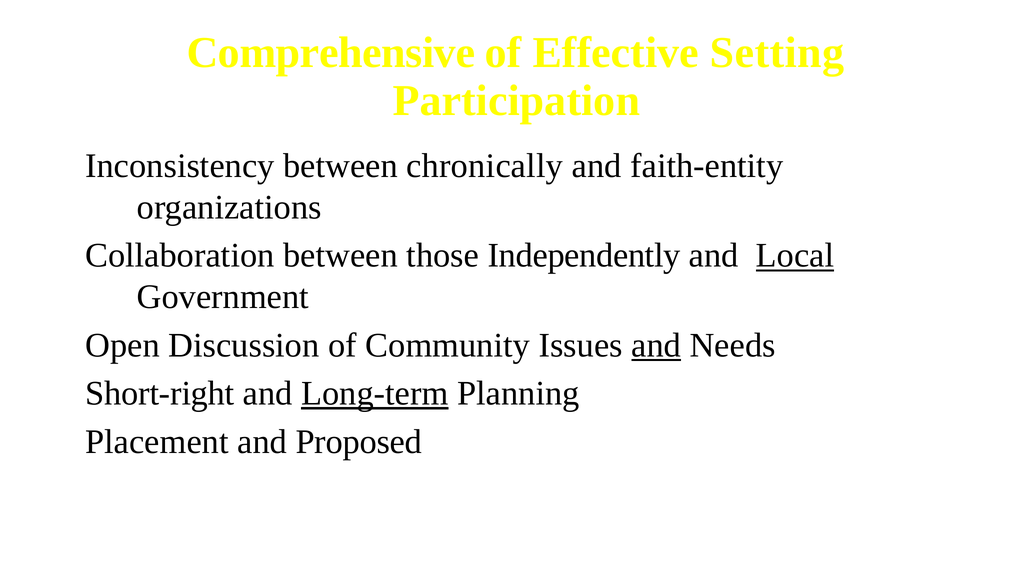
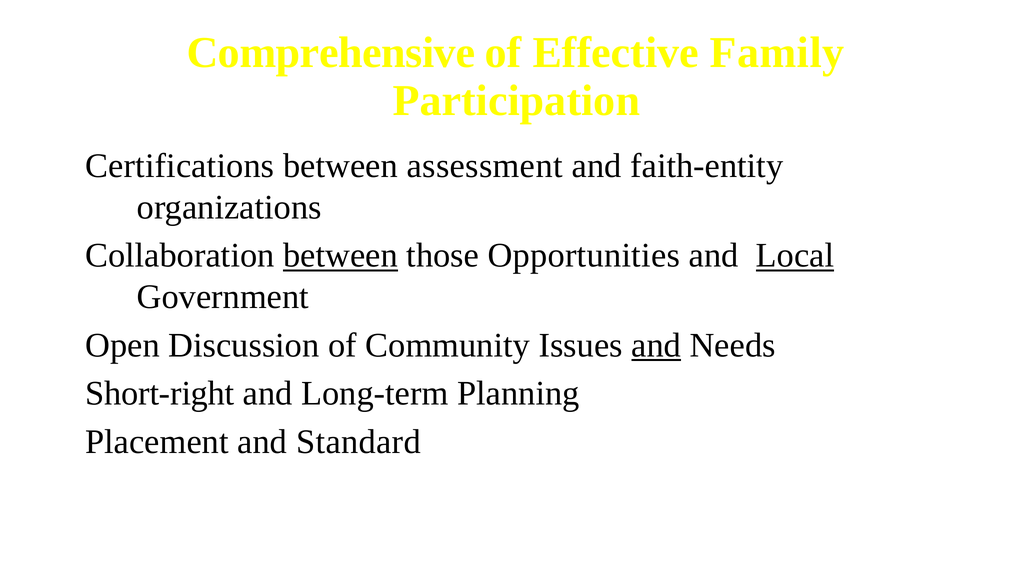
Setting: Setting -> Family (777, 53)
Inconsistency: Inconsistency -> Certifications (180, 166)
chronically: chronically -> assessment (485, 166)
between underline: none -> present (340, 256)
Independently: Independently -> Opportunities (584, 256)
Long-term underline: present -> none (375, 393)
Proposed: Proposed -> Standard (359, 442)
